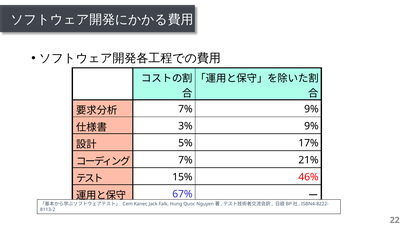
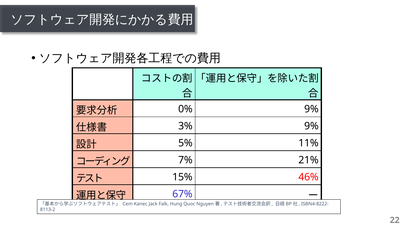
7%: 7% -> 0% (185, 109)
17%: 17% -> 11% (308, 143)
